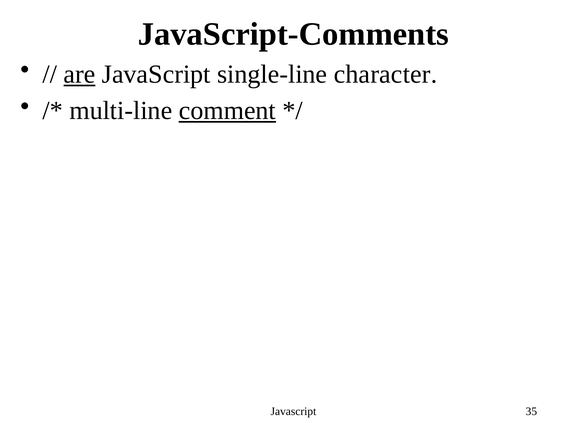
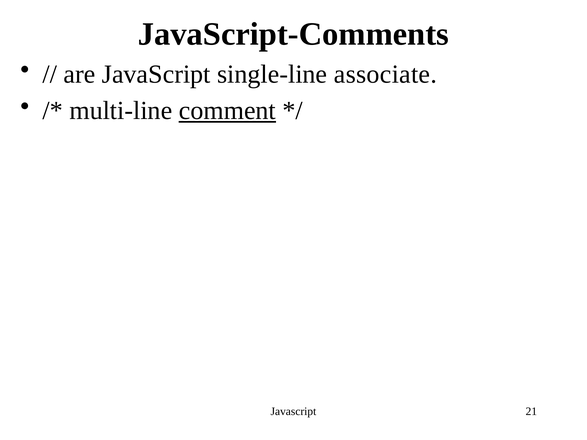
are underline: present -> none (79, 74)
character: character -> associate (385, 74)
35: 35 -> 21 (531, 412)
